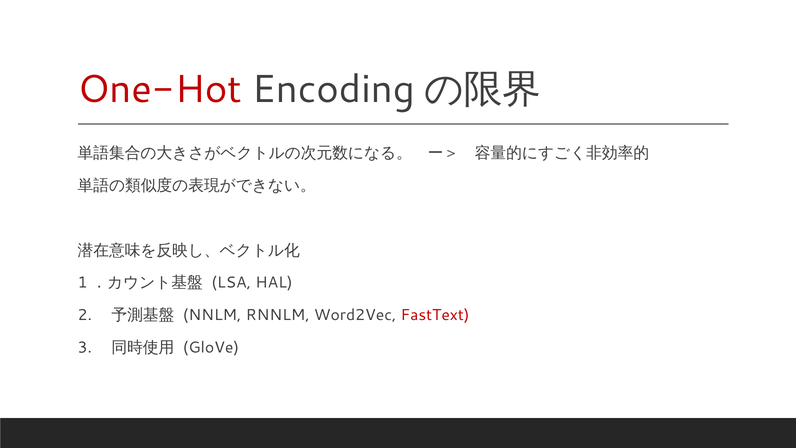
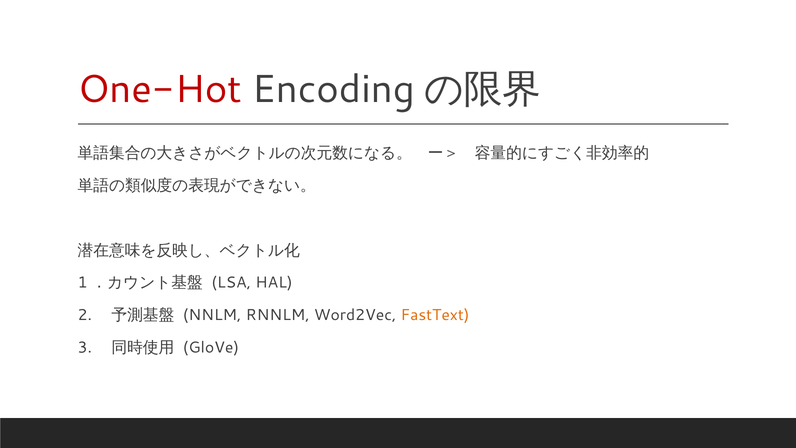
FastText colour: red -> orange (435, 315)
